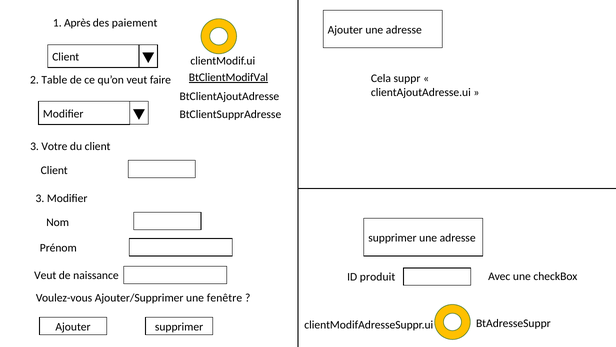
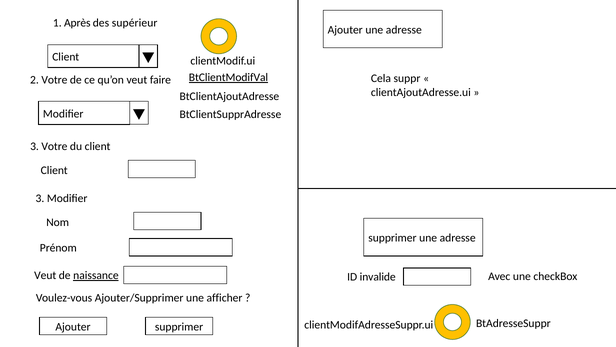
paiement: paiement -> supérieur (135, 23)
2 Table: Table -> Votre (54, 80)
naissance underline: none -> present (96, 275)
produit: produit -> invalide (378, 277)
fenêtre: fenêtre -> afficher (225, 297)
